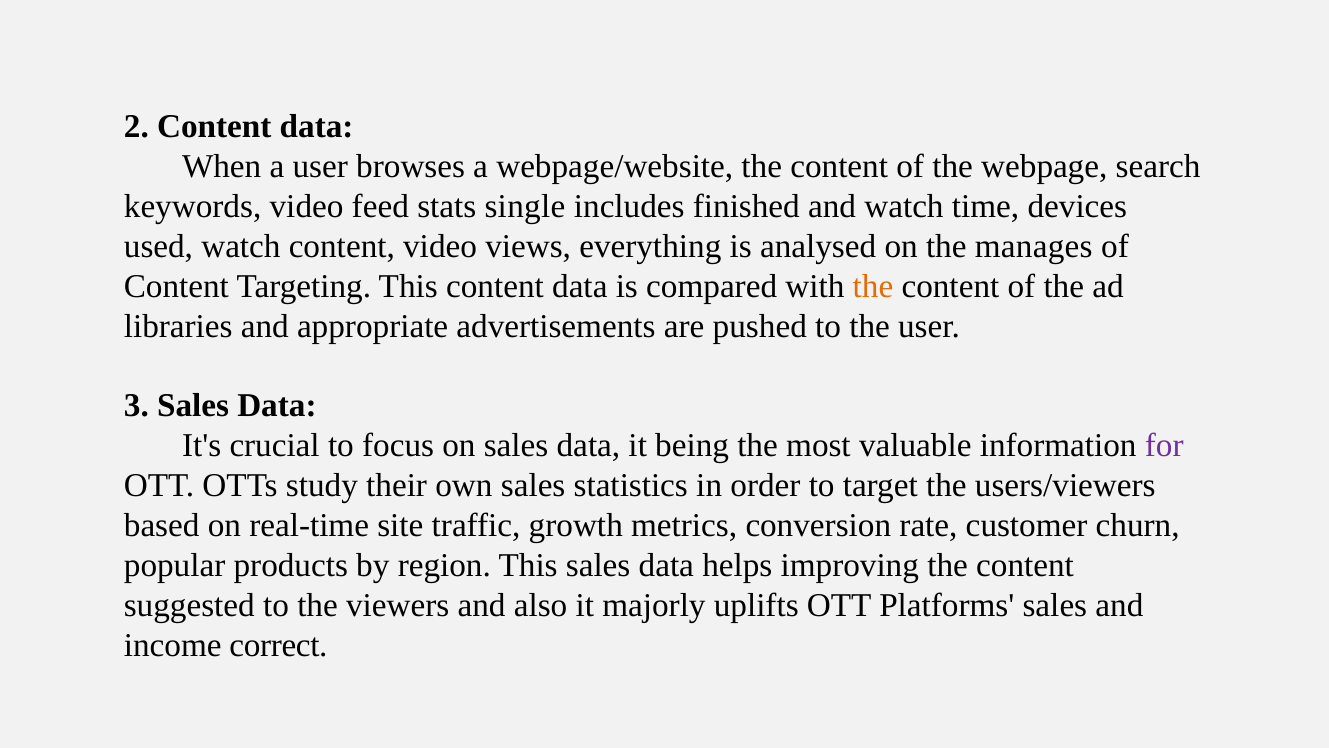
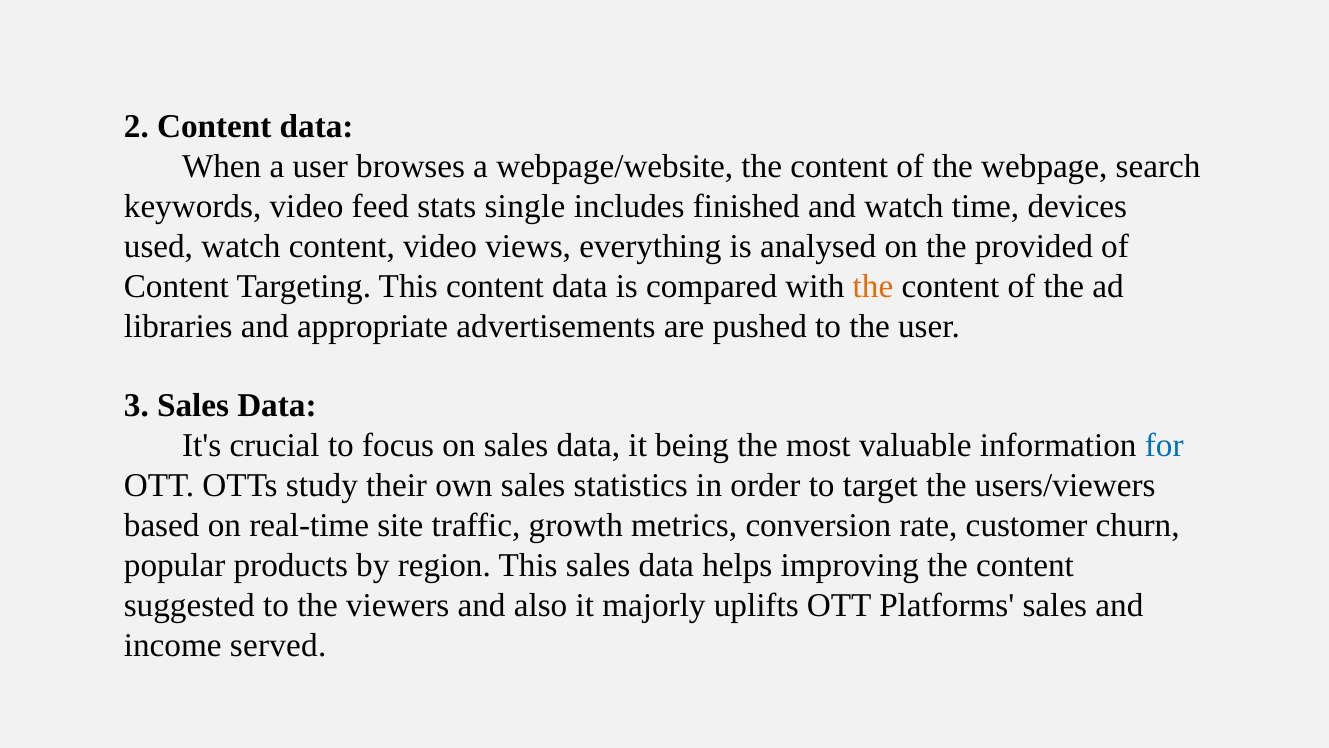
manages: manages -> provided (1034, 246)
for colour: purple -> blue (1164, 445)
correct: correct -> served (278, 645)
